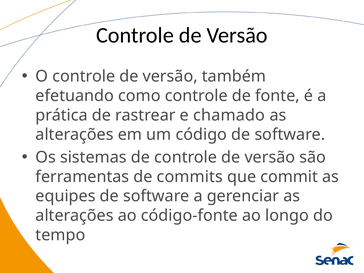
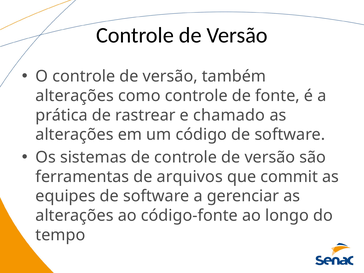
efetuando: efetuando -> alterações (75, 96)
commits: commits -> arquivos (190, 177)
